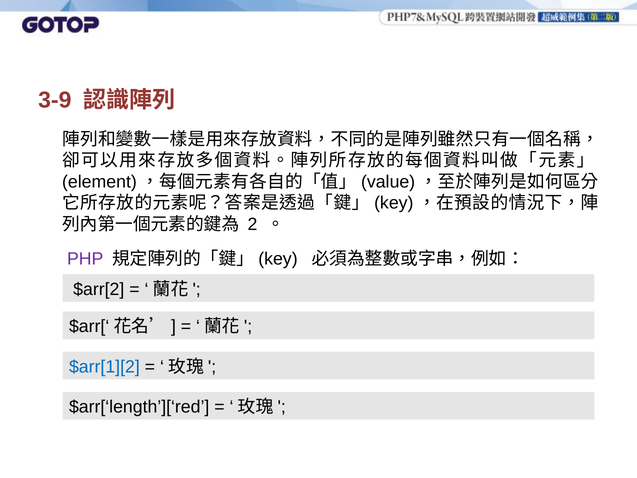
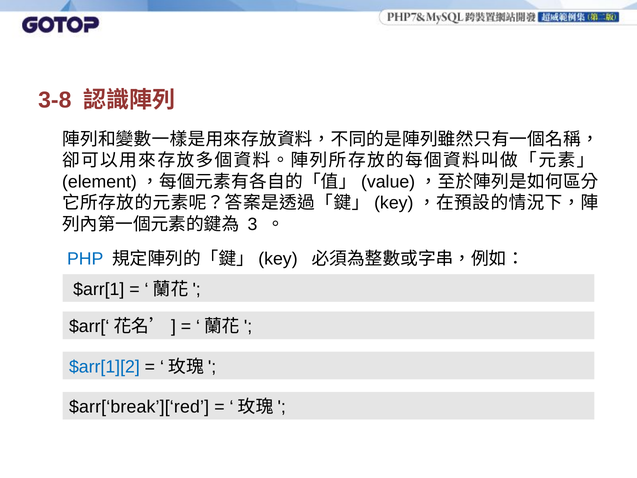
3-9: 3-9 -> 3-8 (55, 100)
2: 2 -> 3 (252, 224)
PHP colour: purple -> blue (85, 259)
$arr[2: $arr[2 -> $arr[1 (99, 289)
$arr[‘length’][‘red: $arr[‘length’][‘red -> $arr[‘break’][‘red (139, 407)
